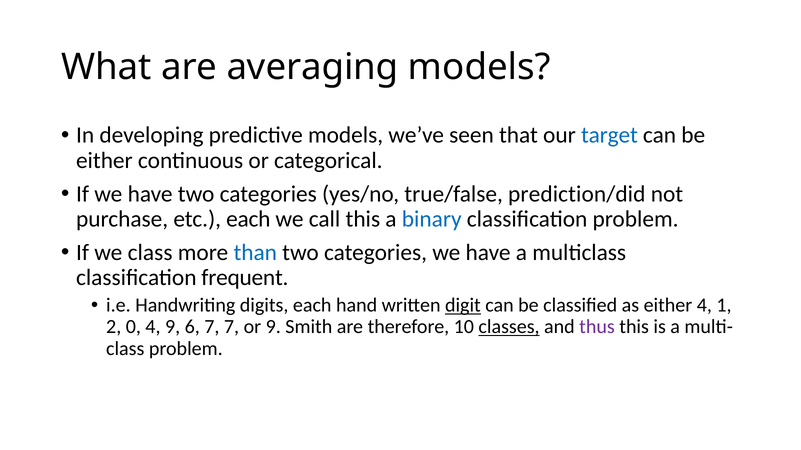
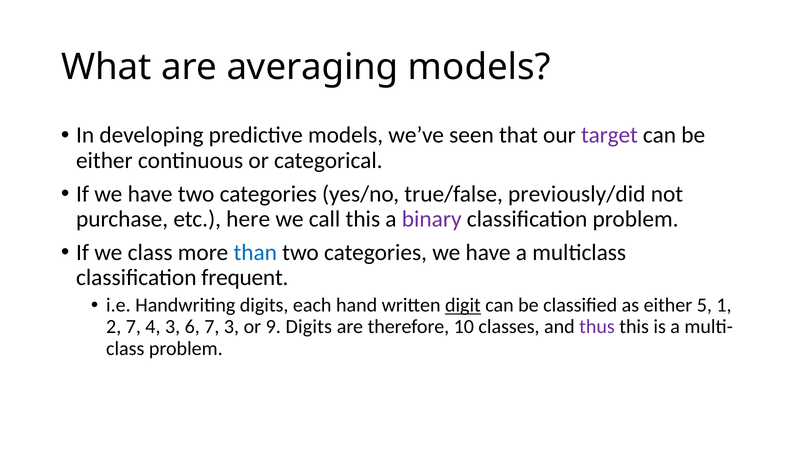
target colour: blue -> purple (609, 135)
prediction/did: prediction/did -> previously/did (577, 194)
etc each: each -> here (248, 219)
binary colour: blue -> purple (432, 219)
either 4: 4 -> 5 (704, 306)
2 0: 0 -> 7 (133, 327)
4 9: 9 -> 3 (173, 327)
7 7: 7 -> 3 (232, 327)
9 Smith: Smith -> Digits (309, 327)
classes underline: present -> none (509, 327)
